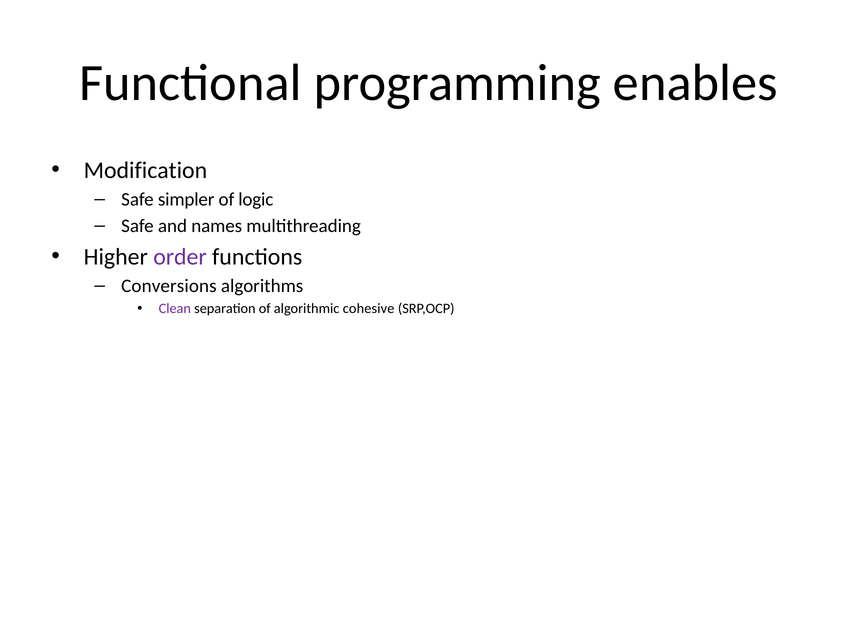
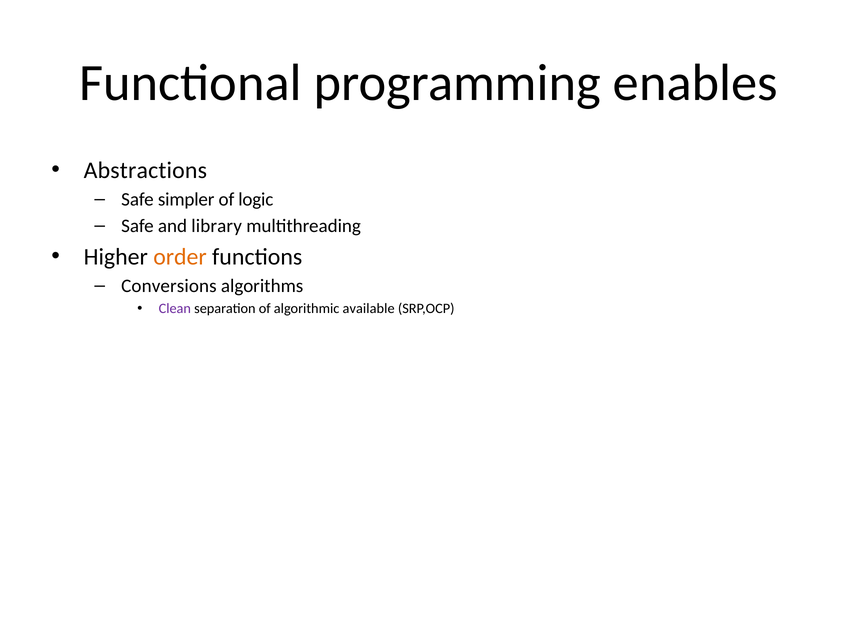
Modification: Modification -> Abstractions (145, 170)
names: names -> library (217, 226)
order colour: purple -> orange (180, 257)
cohesive: cohesive -> available (369, 309)
